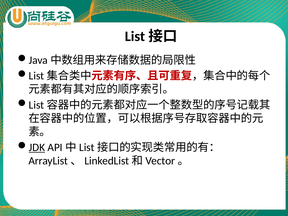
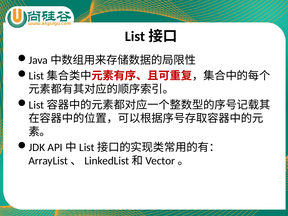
JDK underline: present -> none (37, 147)
